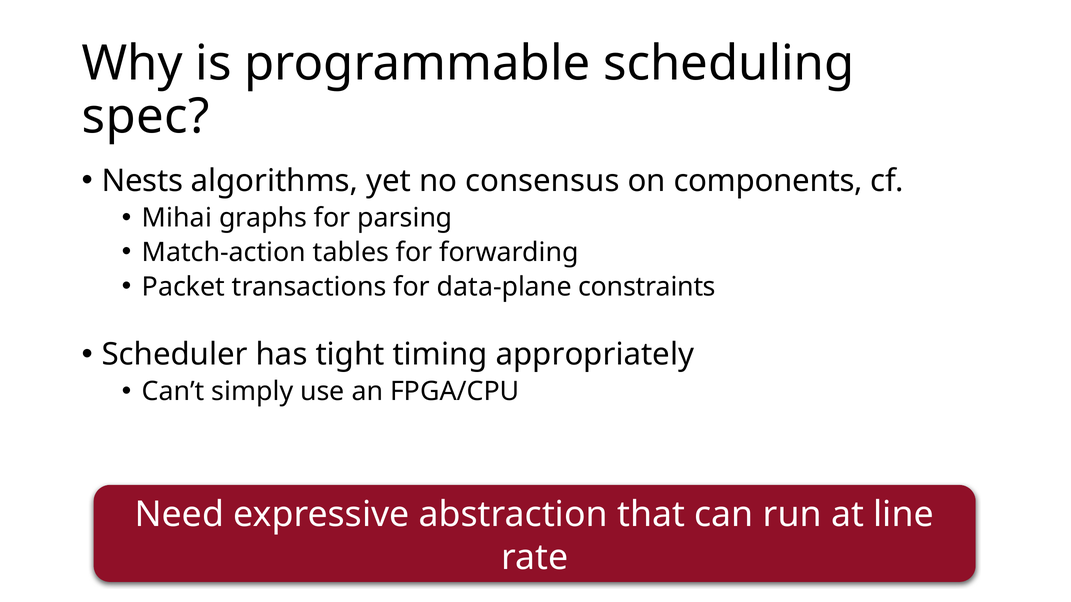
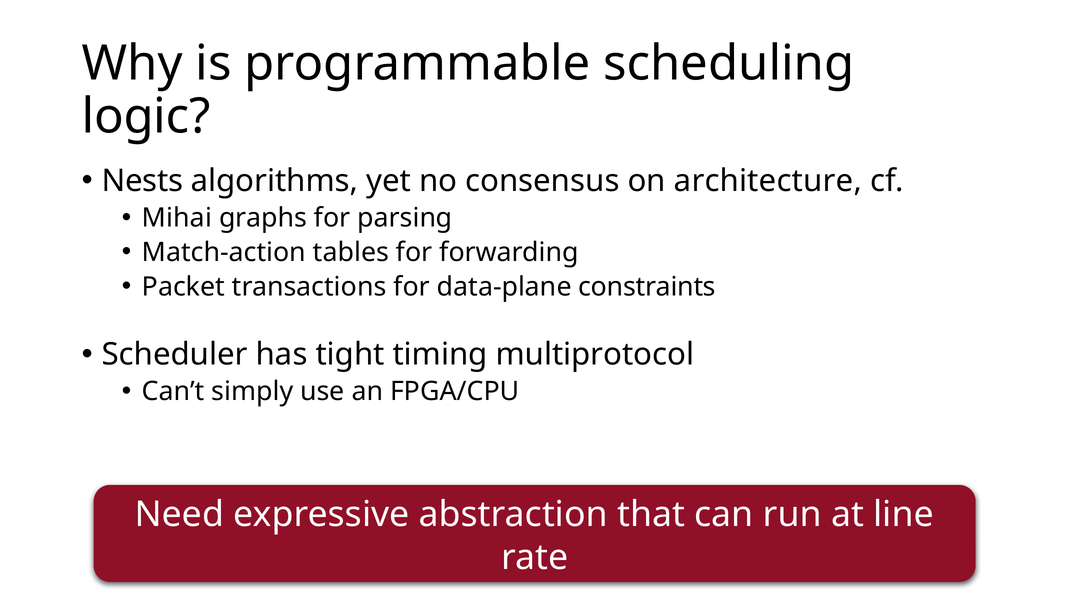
spec: spec -> logic (146, 117)
components: components -> architecture (768, 181)
appropriately: appropriately -> multiprotocol (595, 355)
